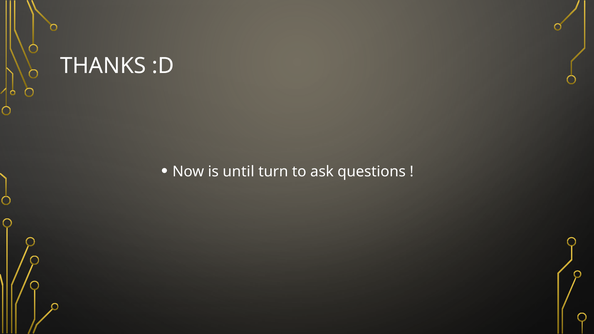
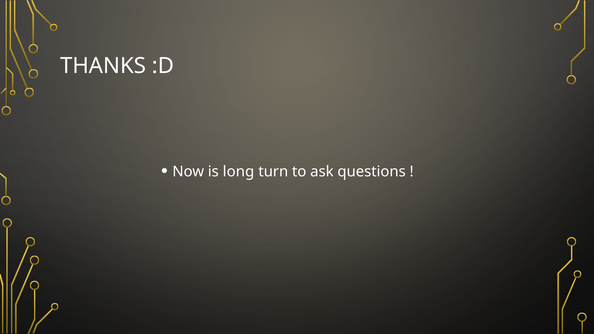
until: until -> long (239, 172)
